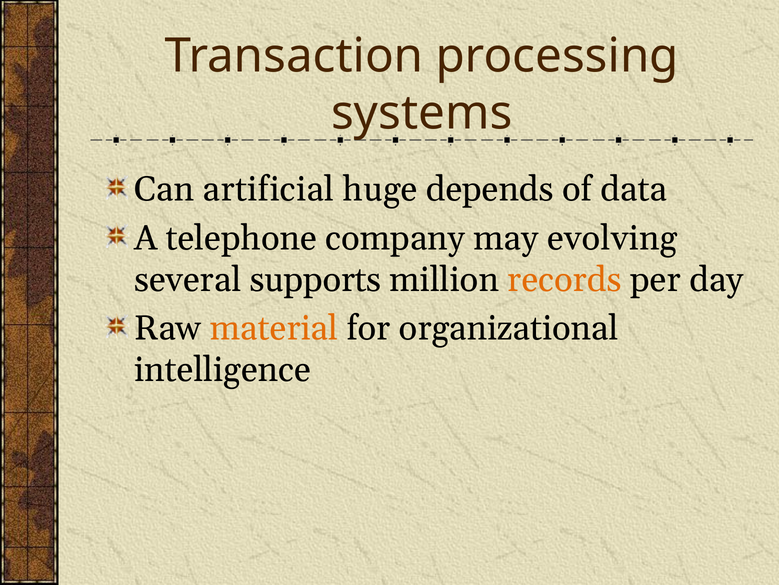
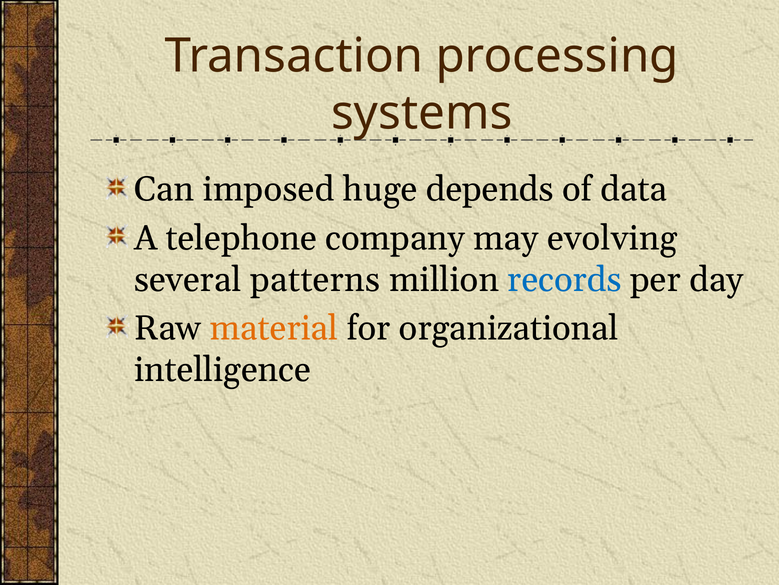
artificial: artificial -> imposed (269, 189)
supports: supports -> patterns (315, 279)
records colour: orange -> blue (565, 279)
